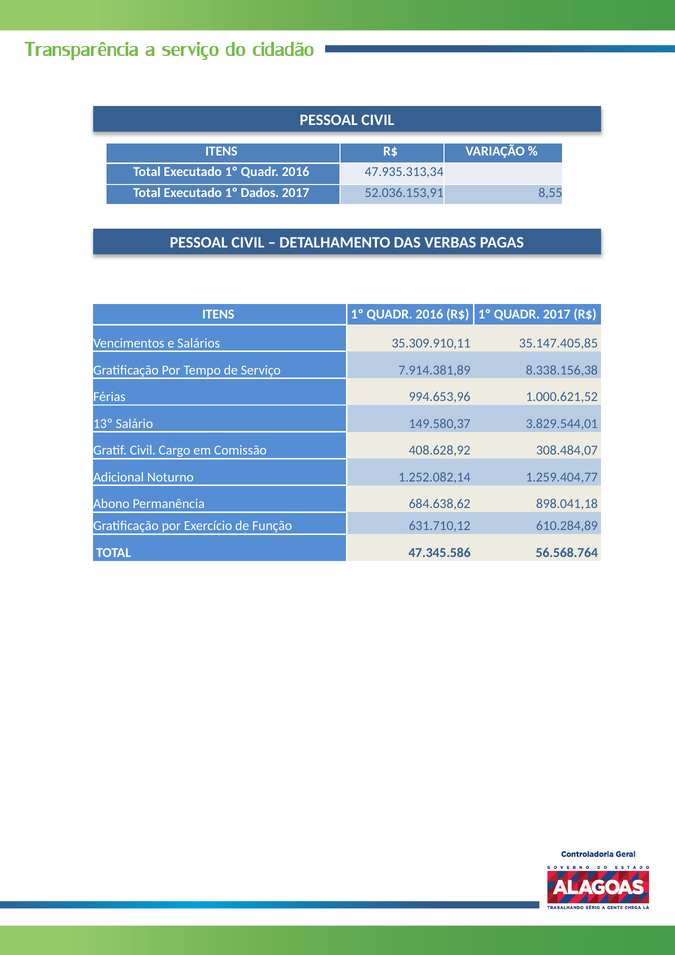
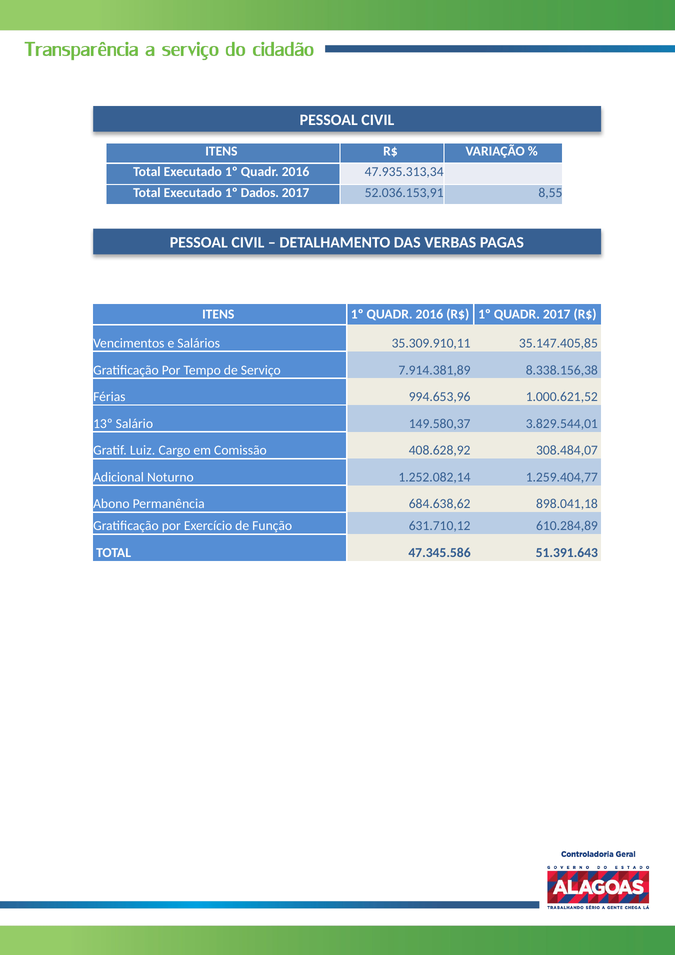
Gratif Civil: Civil -> Luiz (143, 450)
56.568.764: 56.568.764 -> 51.391.643 (567, 553)
